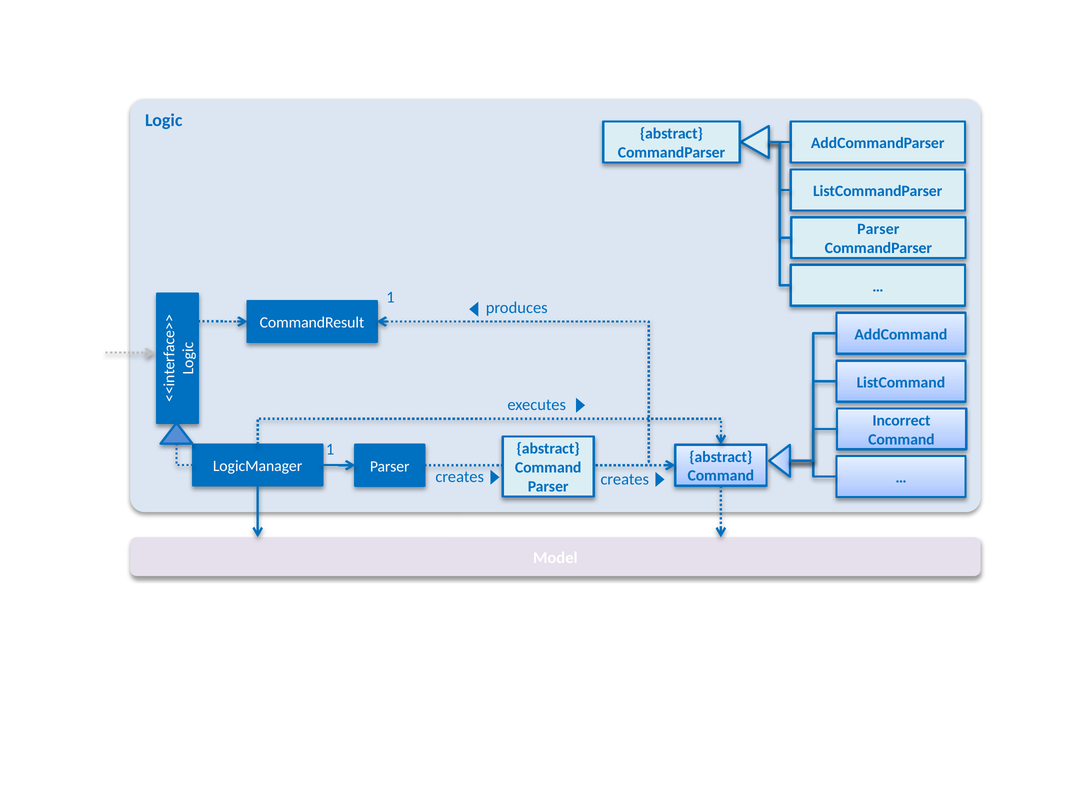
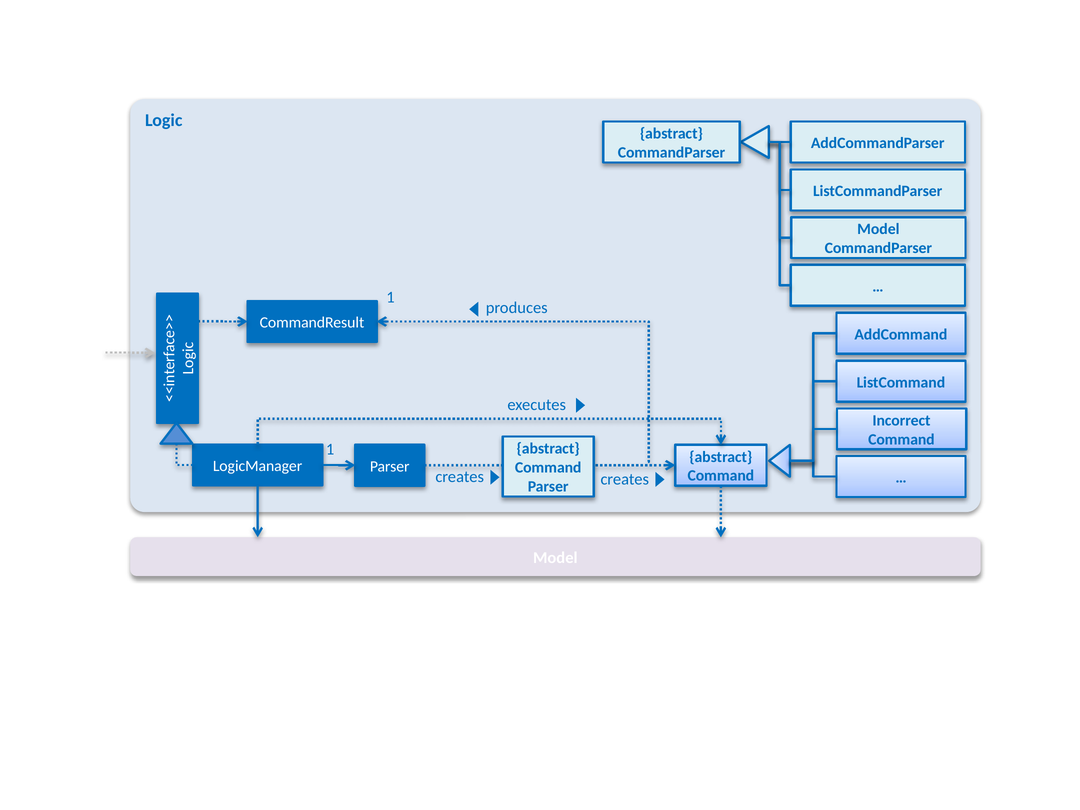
Parser: Parser -> Model (878, 229)
